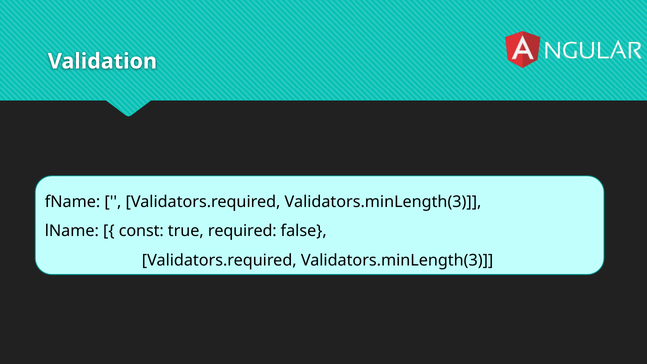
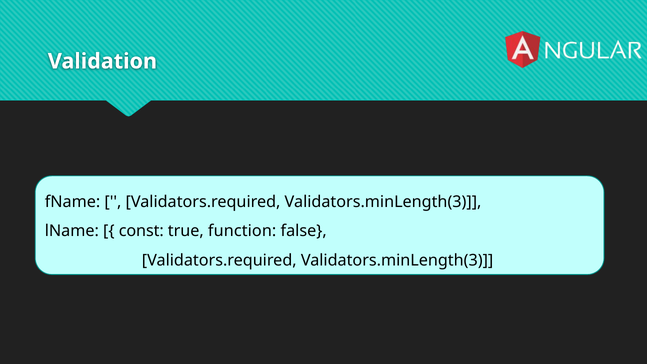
required: required -> function (242, 231)
